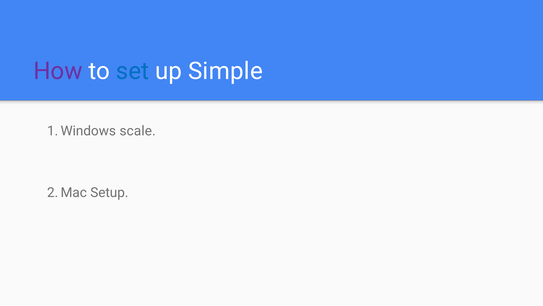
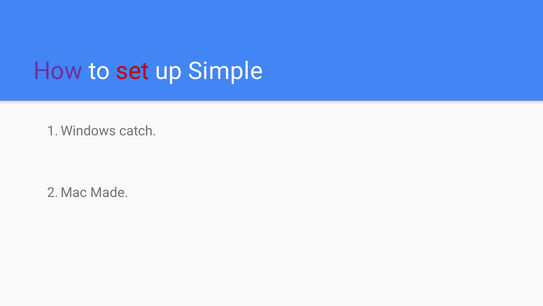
set colour: blue -> red (133, 71)
scale: scale -> catch (138, 131)
Setup: Setup -> Made (109, 192)
